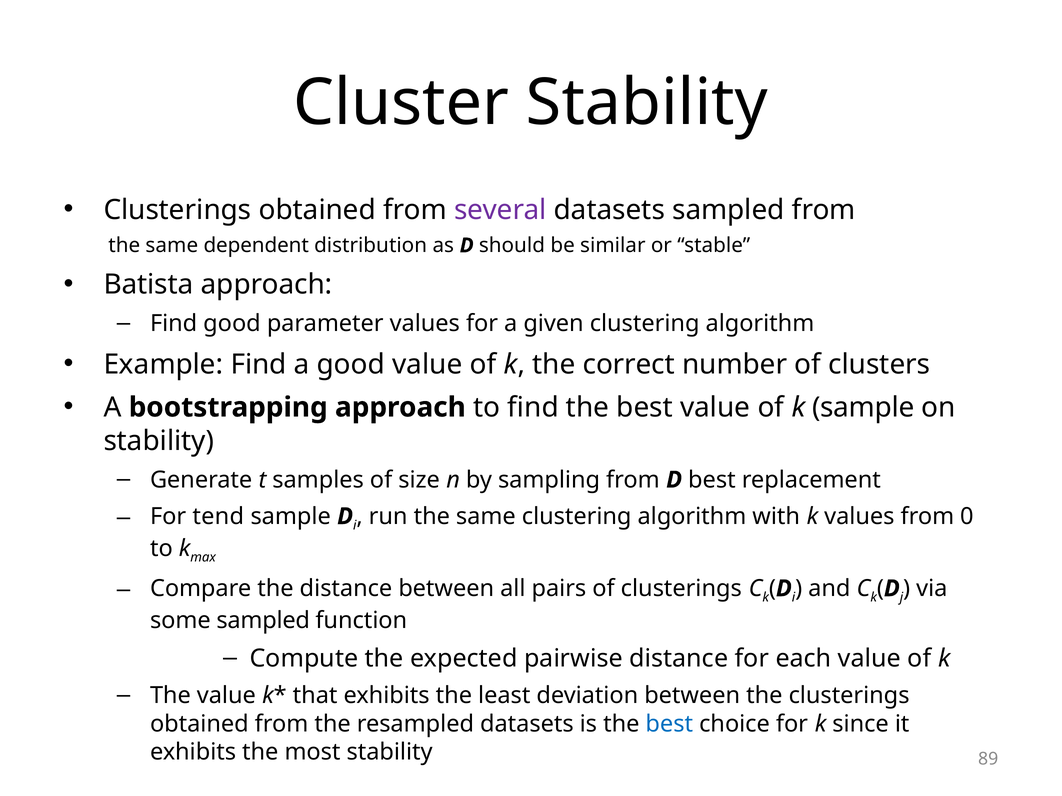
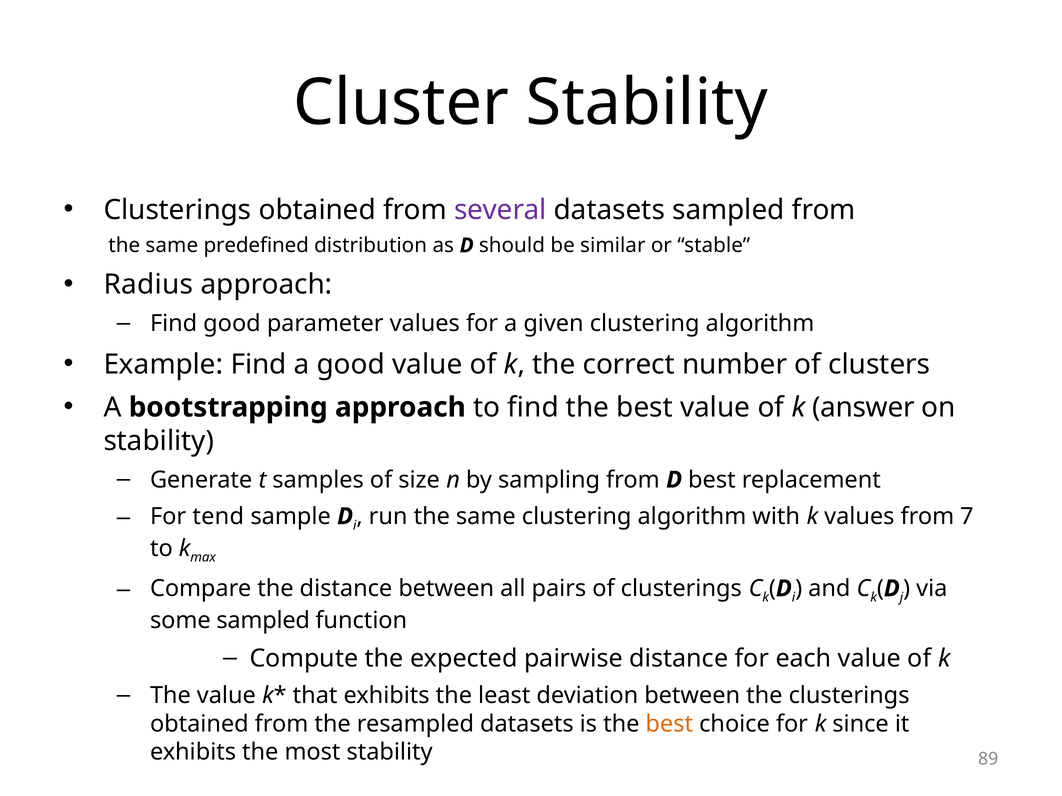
dependent: dependent -> predefined (256, 246)
Batista: Batista -> Radius (148, 285)
k sample: sample -> answer (863, 408)
0: 0 -> 7 (967, 517)
best colour: blue -> orange (669, 724)
